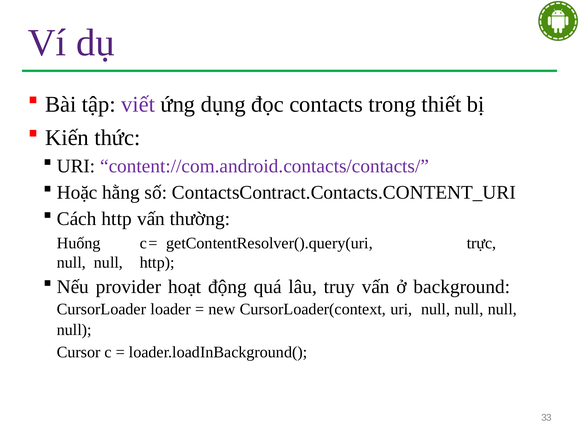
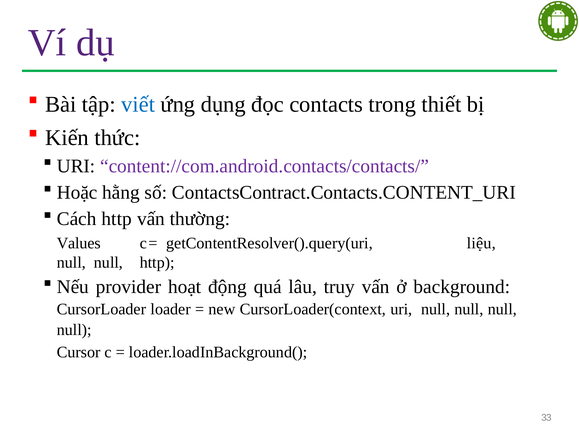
viết colour: purple -> blue (138, 104)
Huống: Huống -> Values (79, 243)
trực: trực -> liệu (481, 243)
